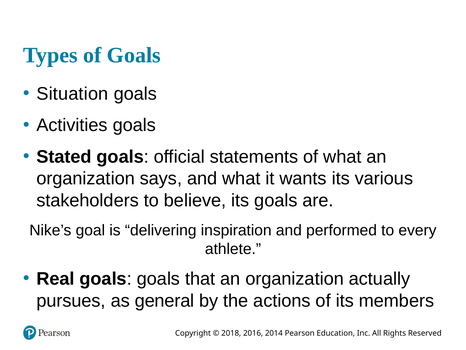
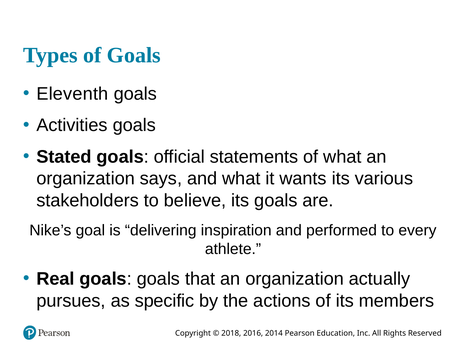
Situation: Situation -> Eleventh (72, 94)
general: general -> specific (165, 300)
